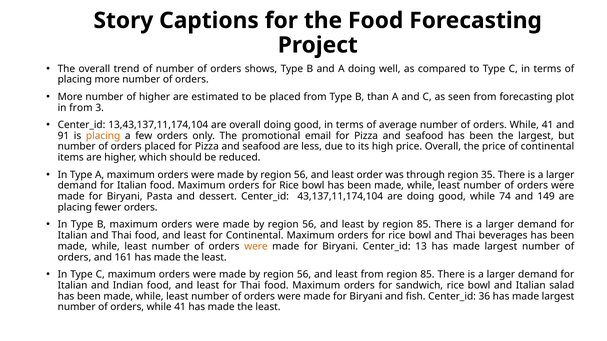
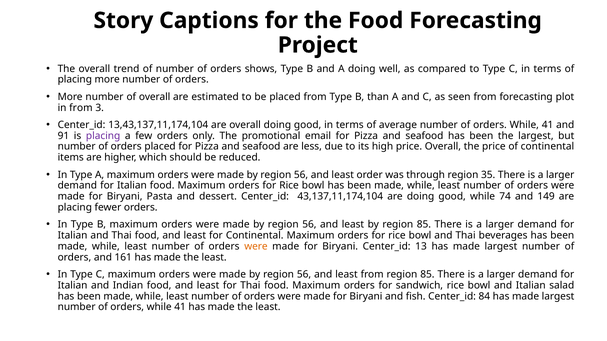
of higher: higher -> overall (155, 97)
placing colour: orange -> purple (103, 136)
36: 36 -> 84 (484, 297)
